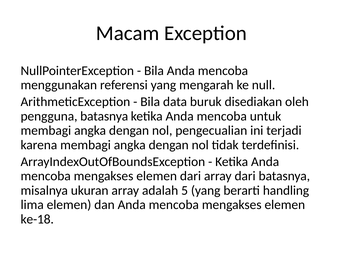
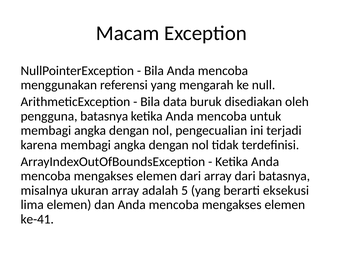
handling: handling -> eksekusi (286, 191)
ke-18: ke-18 -> ke-41 (37, 219)
